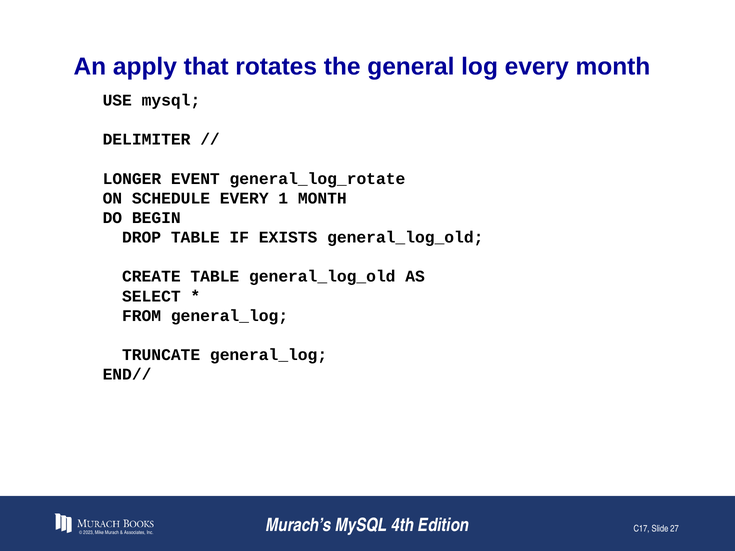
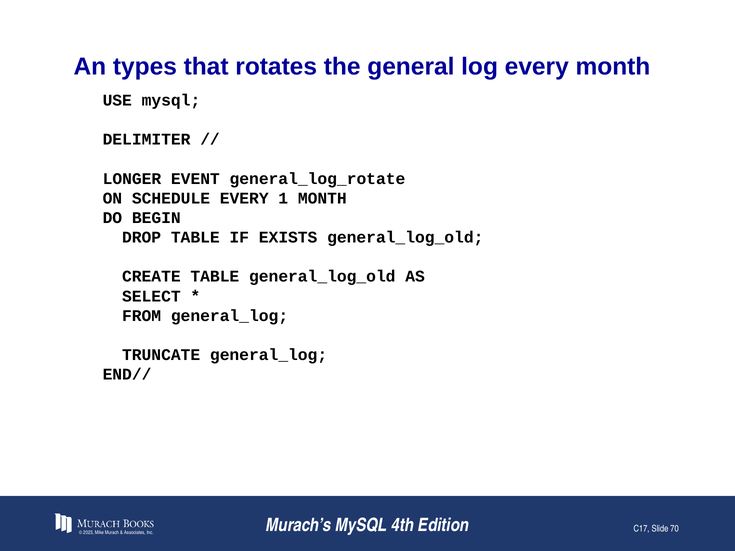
apply: apply -> types (145, 67)
27: 27 -> 70 (675, 529)
